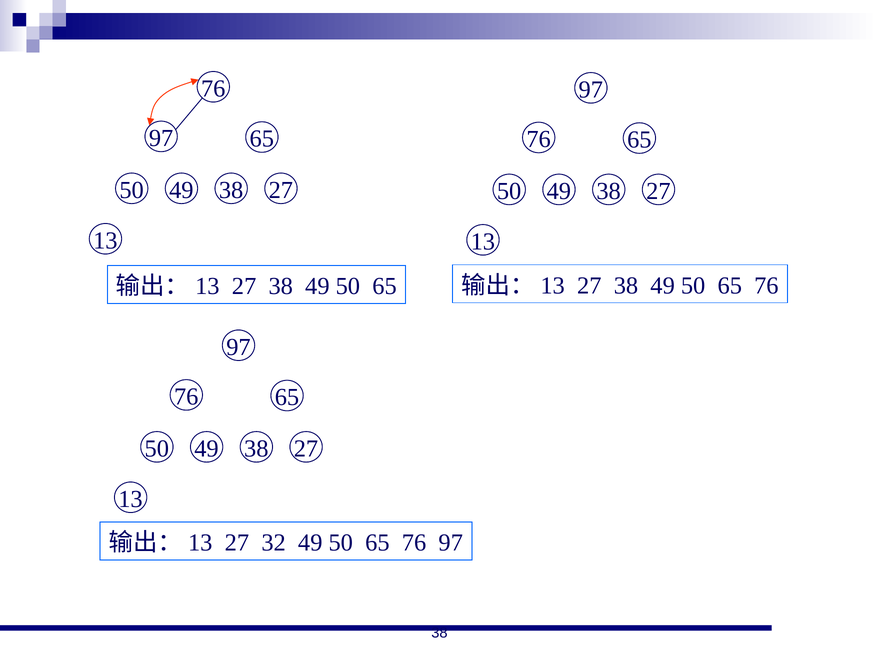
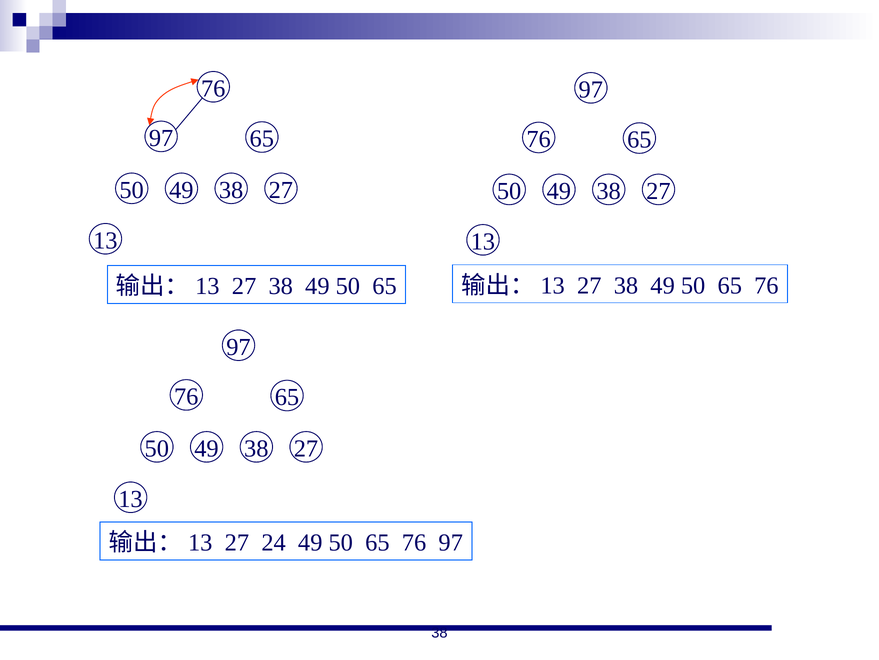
32: 32 -> 24 (274, 542)
